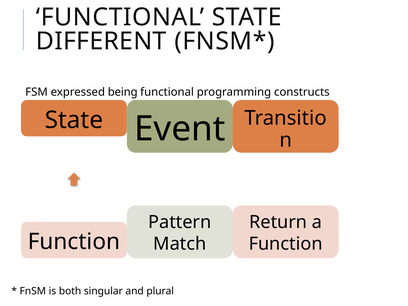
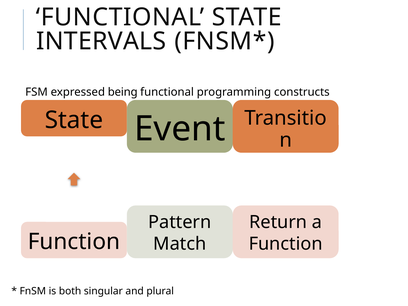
DIFFERENT: DIFFERENT -> INTERVALS (101, 41)
